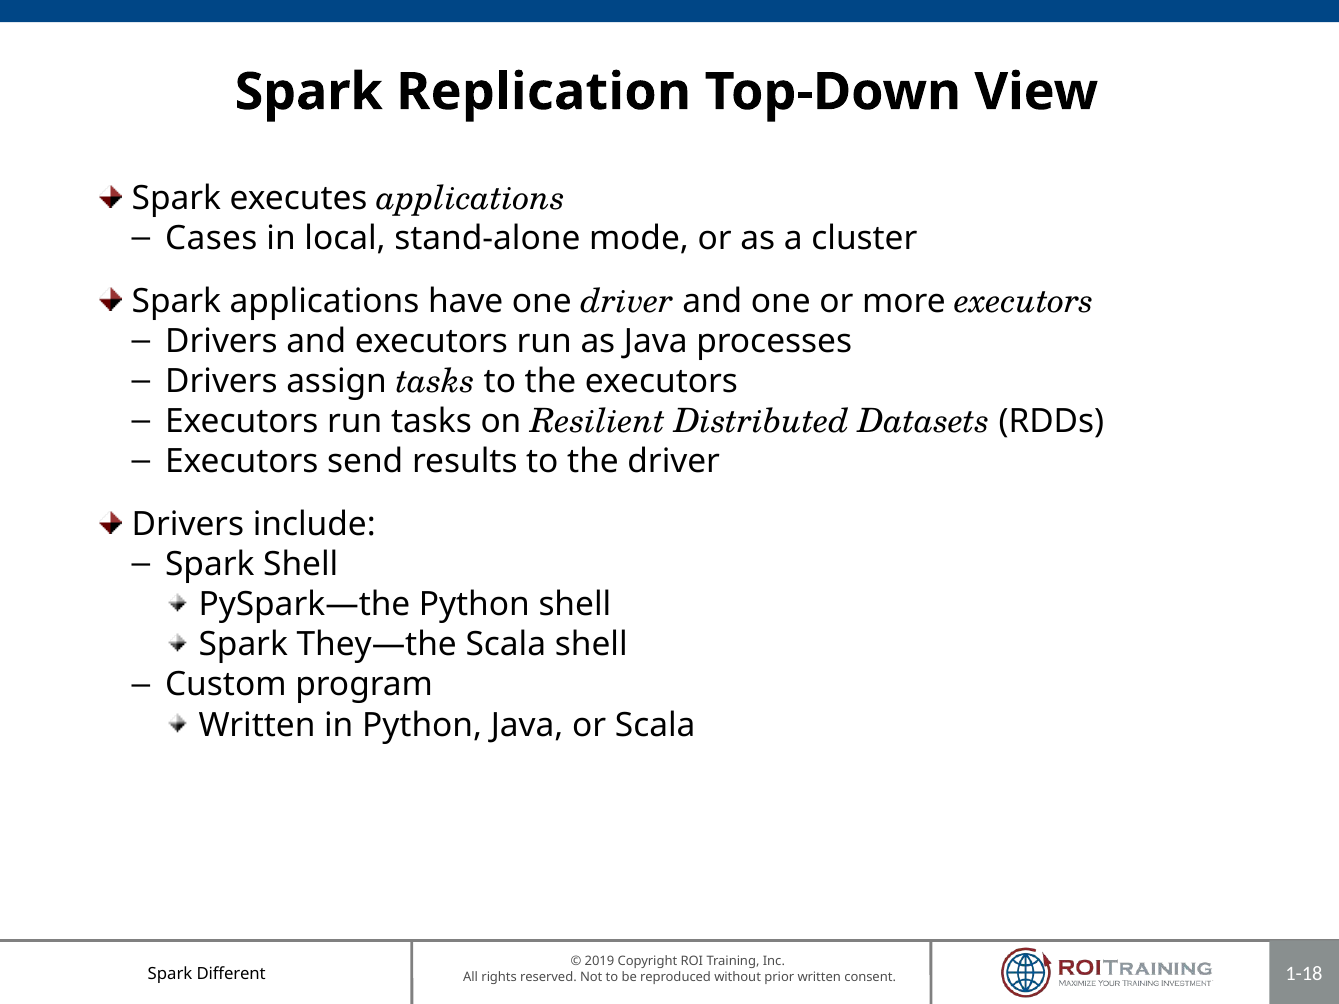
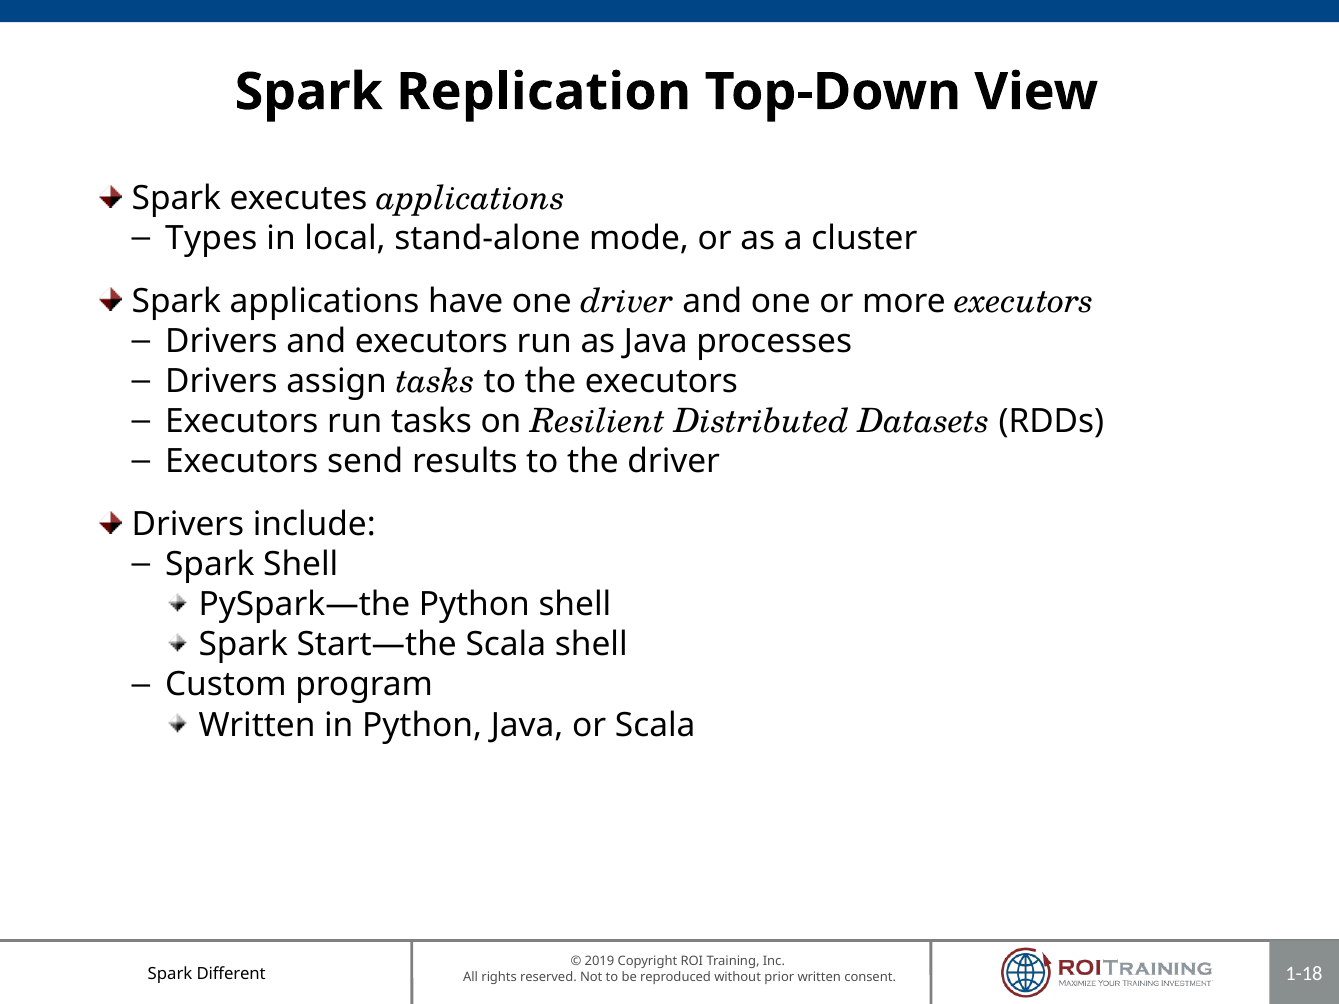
Cases: Cases -> Types (211, 239)
They—the: They—the -> Start—the (377, 645)
